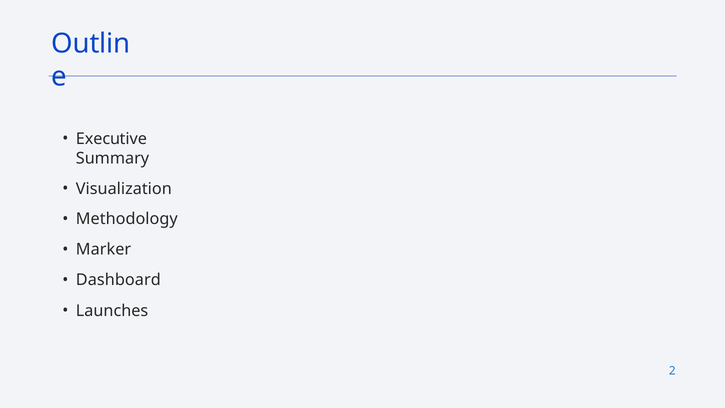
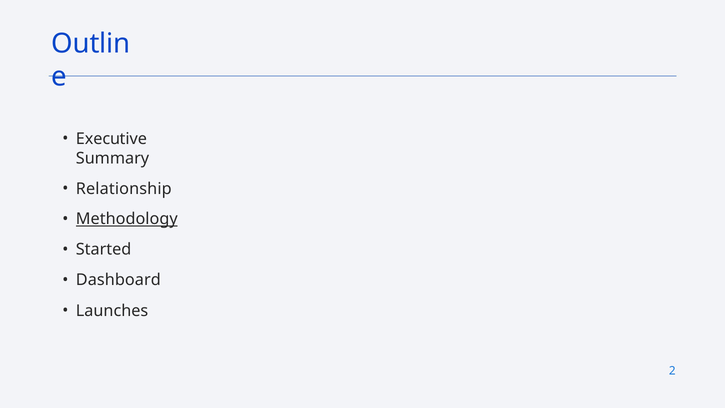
Visualization: Visualization -> Relationship (124, 189)
Methodology underline: none -> present (127, 219)
Marker: Marker -> Started (104, 249)
